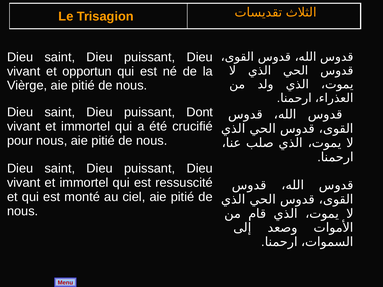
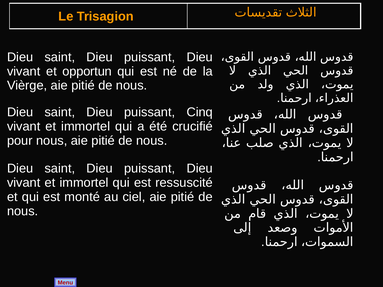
Dont: Dont -> Cinq (200, 112)
